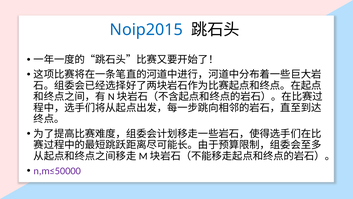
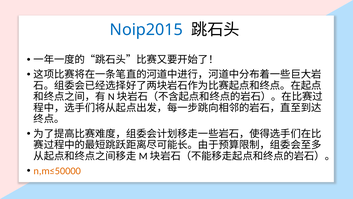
n,m≤50000 colour: purple -> orange (57, 171)
